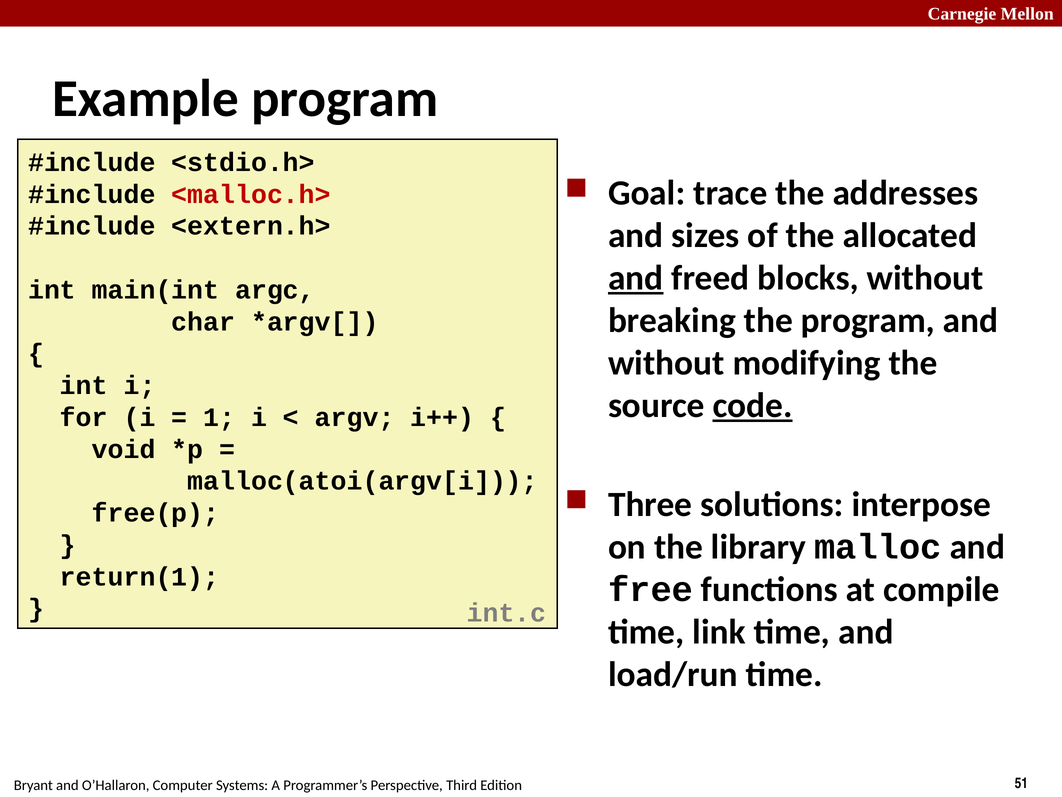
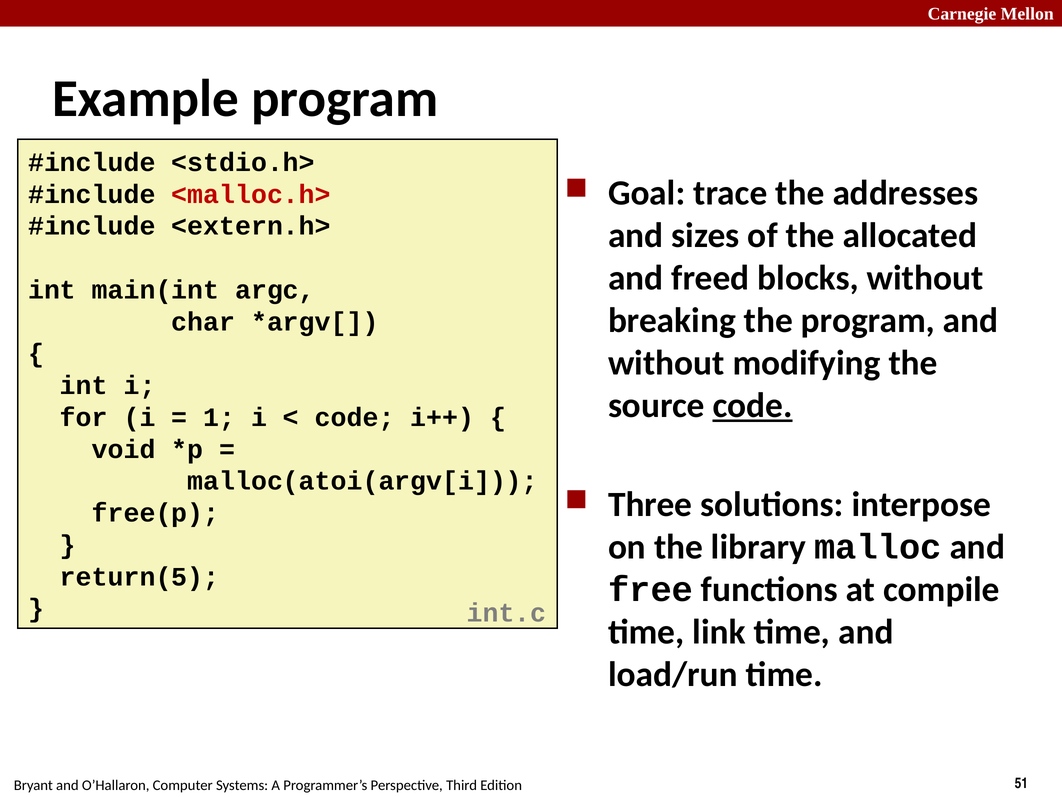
and underline: present -> none (636, 278)
argv: argv -> code (355, 417)
return(1: return(1 -> return(5 (140, 576)
